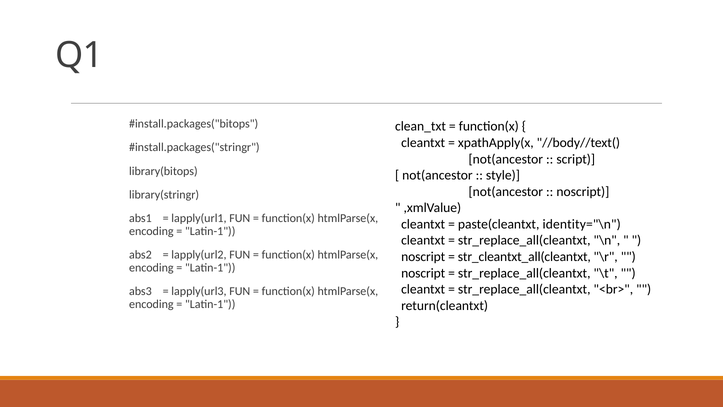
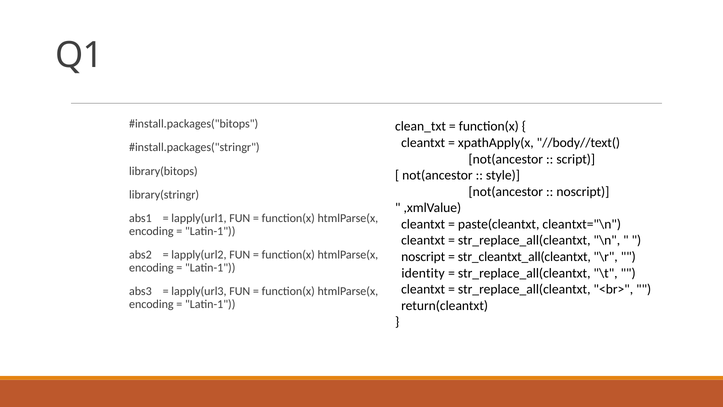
identity="\n: identity="\n -> cleantxt="\n (582, 224)
noscript: noscript -> identity (423, 273)
